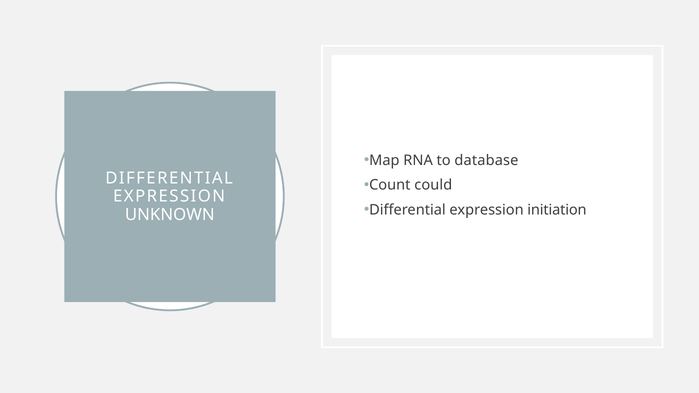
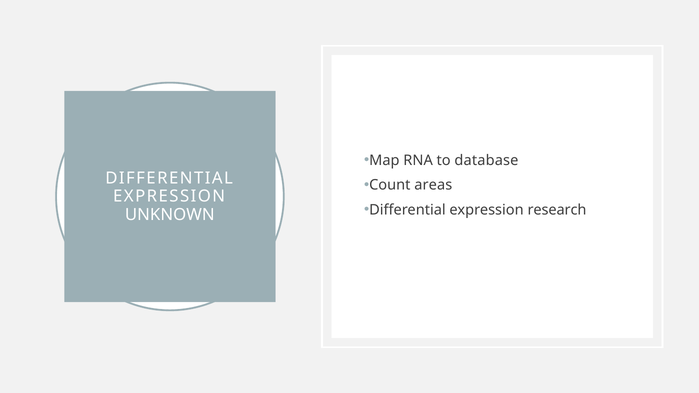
could: could -> areas (433, 185)
initiation: initiation -> research (557, 210)
